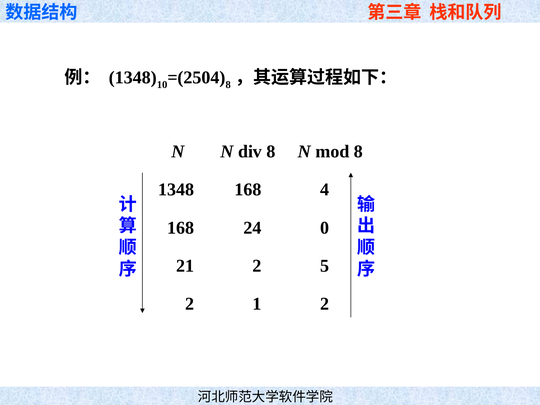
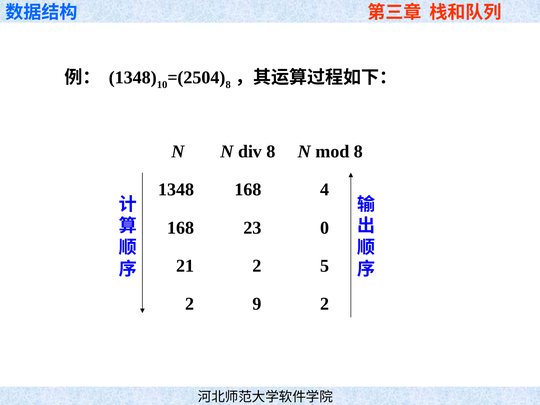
24: 24 -> 23 (253, 228)
1: 1 -> 9 (257, 304)
